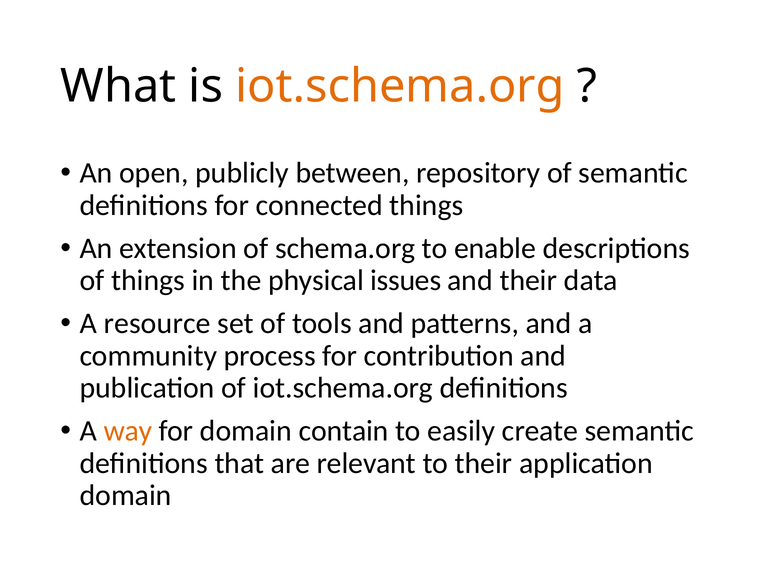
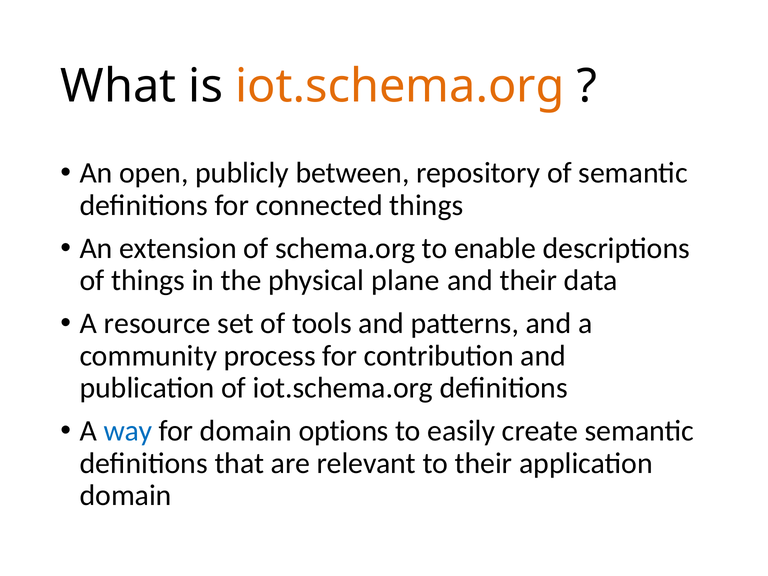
issues: issues -> plane (405, 281)
way colour: orange -> blue (128, 431)
contain: contain -> options (344, 431)
